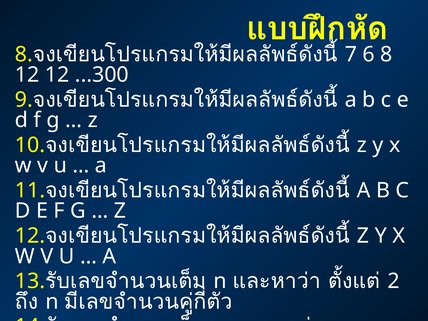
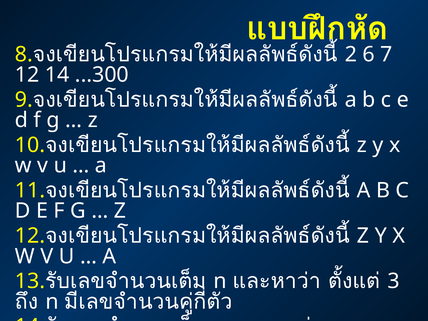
7: 7 -> 2 (351, 54)
8: 8 -> 7 (386, 54)
12 12: 12 -> 14 (57, 75)
2: 2 -> 3 (394, 281)
